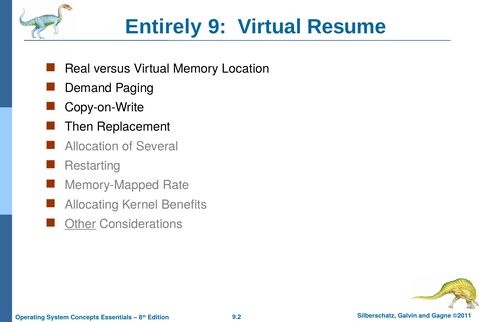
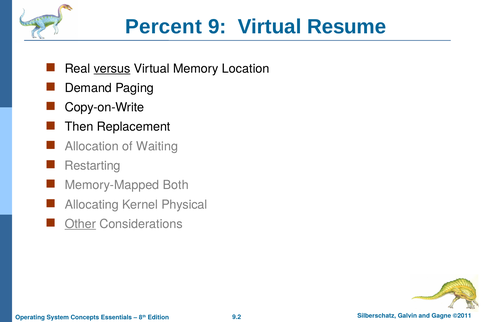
Entirely: Entirely -> Percent (164, 27)
versus underline: none -> present (112, 69)
Several: Several -> Waiting (157, 146)
Rate: Rate -> Both (176, 185)
Benefits: Benefits -> Physical (184, 205)
